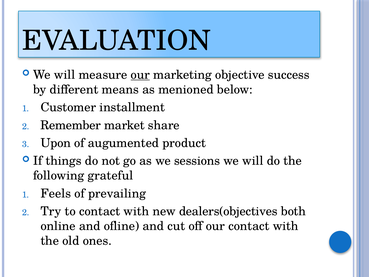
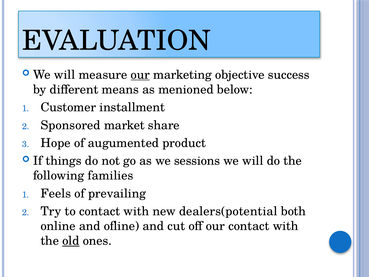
Remember: Remember -> Sponsored (71, 125)
Upon: Upon -> Hope (56, 143)
grateful: grateful -> families (110, 176)
dealers(objectives: dealers(objectives -> dealers(potential (228, 211)
old underline: none -> present (71, 241)
